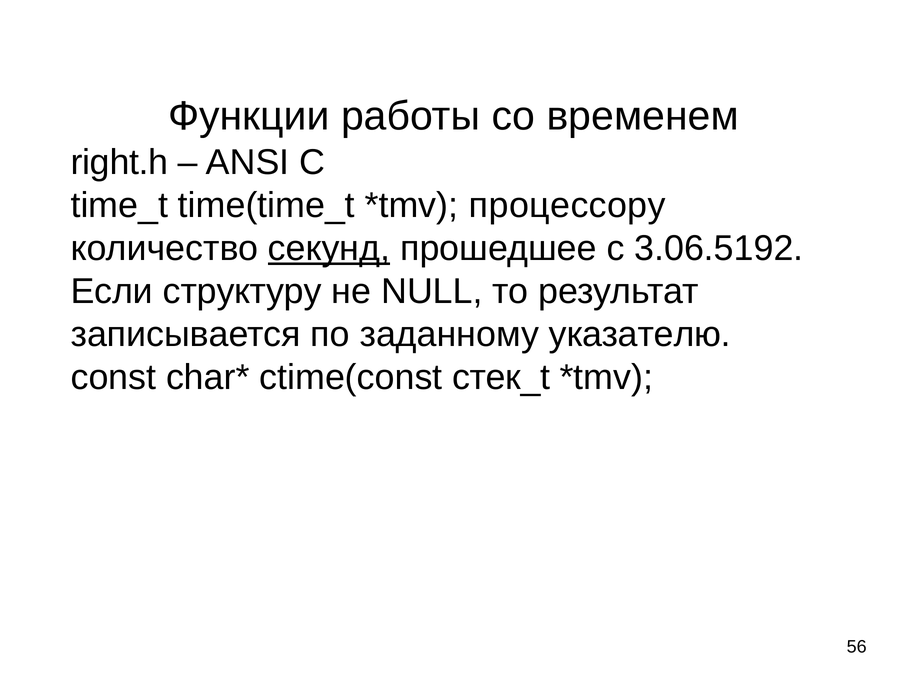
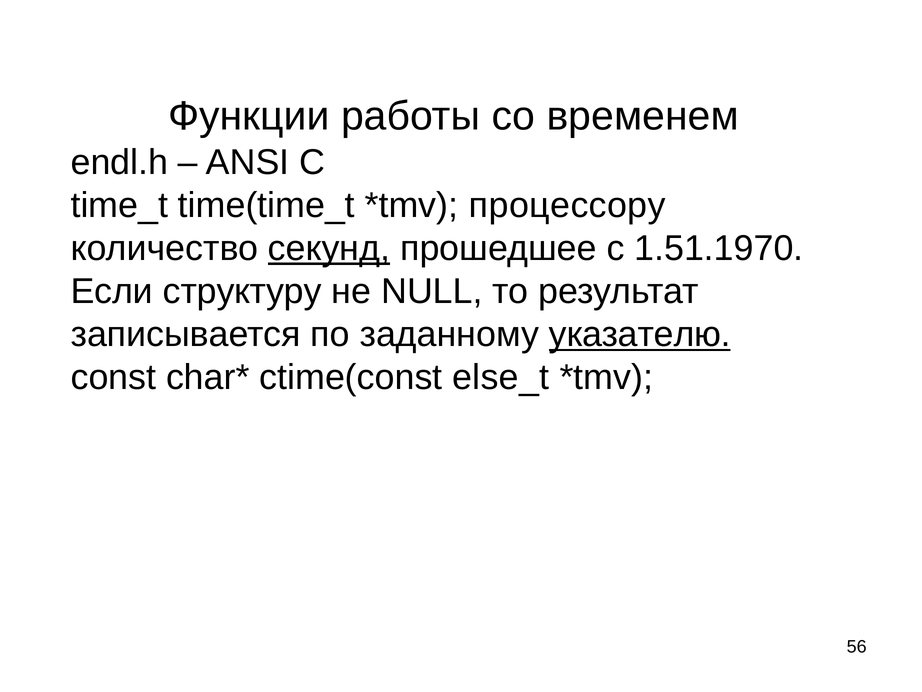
right.h: right.h -> endl.h (119, 162)
3.06.5192: 3.06.5192 -> 1.51.1970 (719, 248)
указателю underline: none -> present (640, 334)
стек_t: стек_t -> else_t (501, 377)
